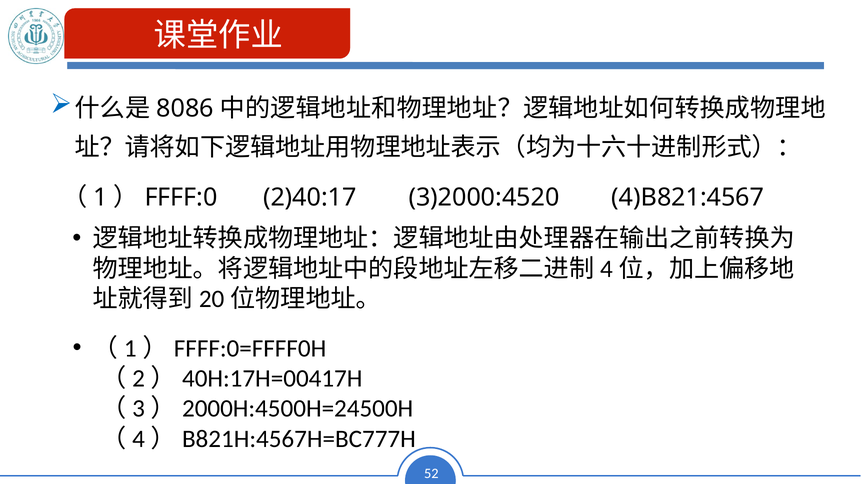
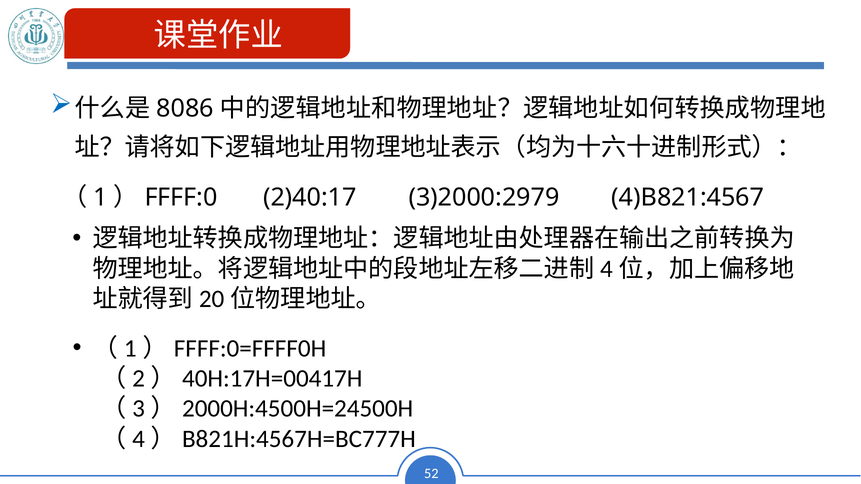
3)2000:4520: 3)2000:4520 -> 3)2000:2979 (484, 198)
